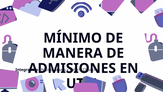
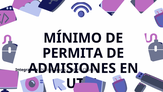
MANERA: MANERA -> PERMITA (73, 53)
